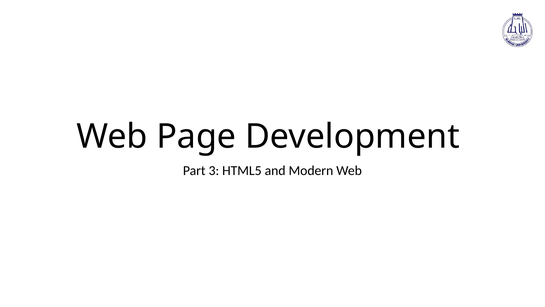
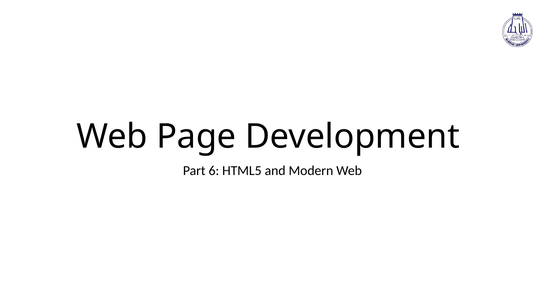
3: 3 -> 6 (214, 170)
